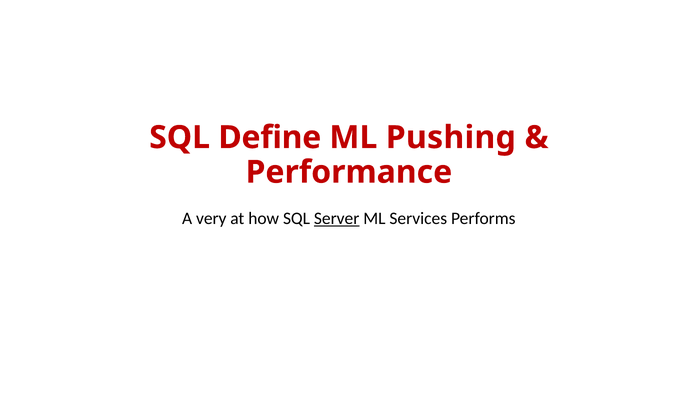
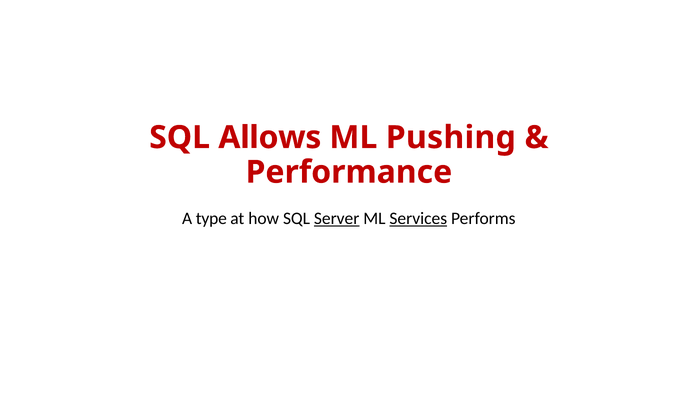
Define: Define -> Allows (270, 137)
very: very -> type (211, 218)
Services underline: none -> present (418, 218)
